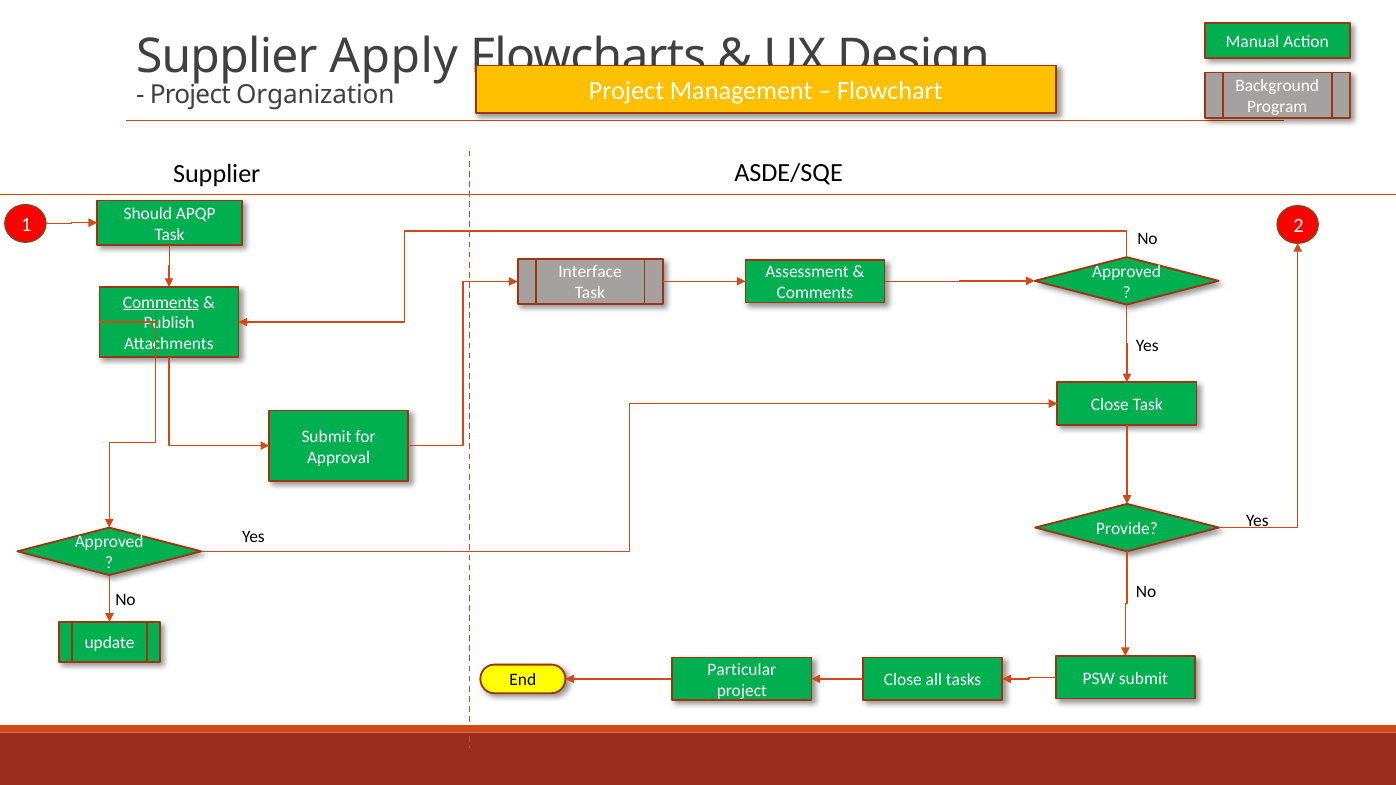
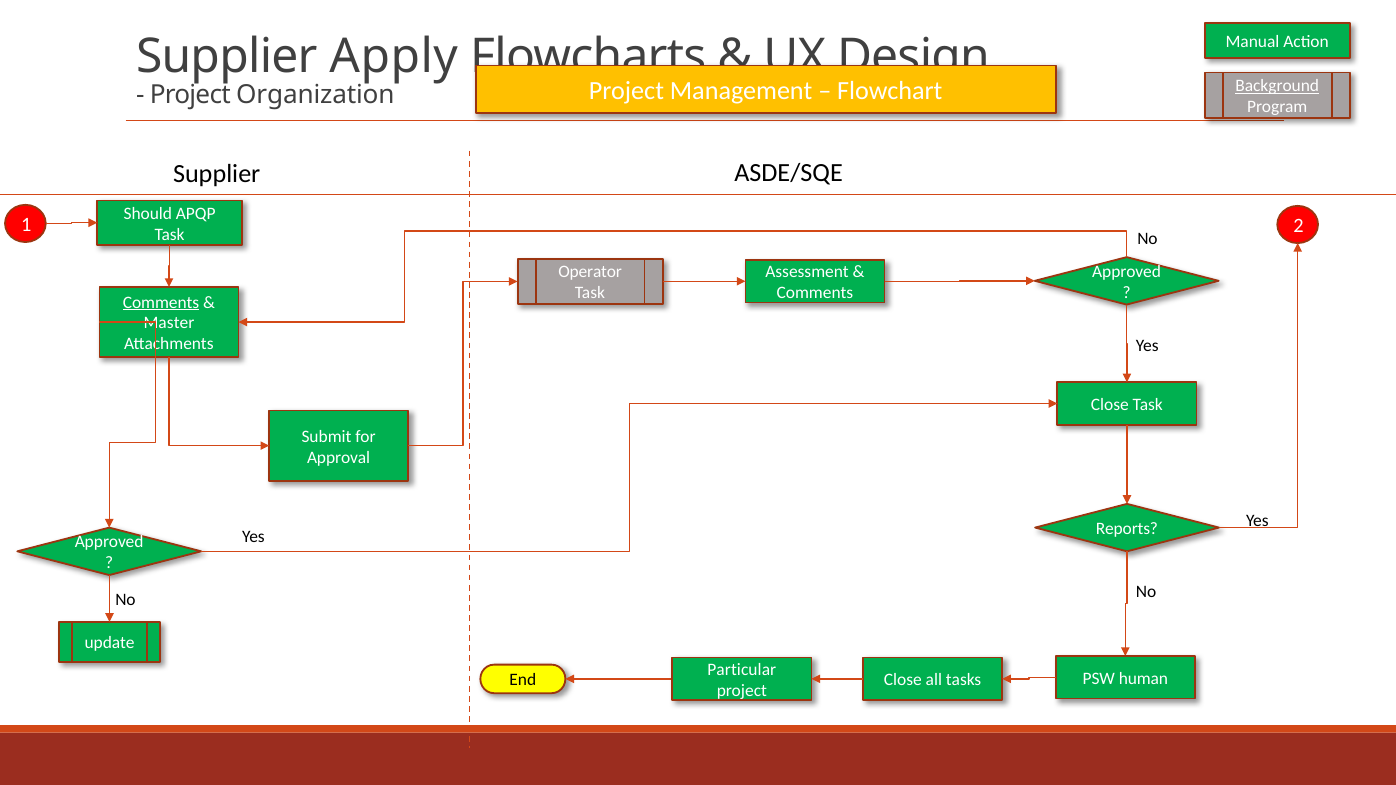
Background underline: none -> present (1277, 86)
Interface: Interface -> Operator (590, 272)
Publish: Publish -> Master (169, 323)
Provide: Provide -> Reports (1127, 529)
PSW submit: submit -> human (1143, 679)
